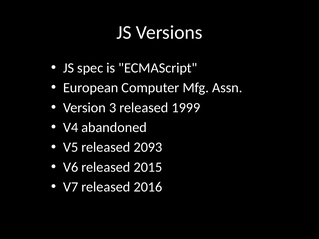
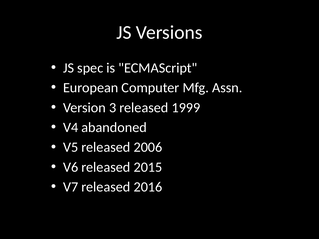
2093: 2093 -> 2006 (148, 147)
